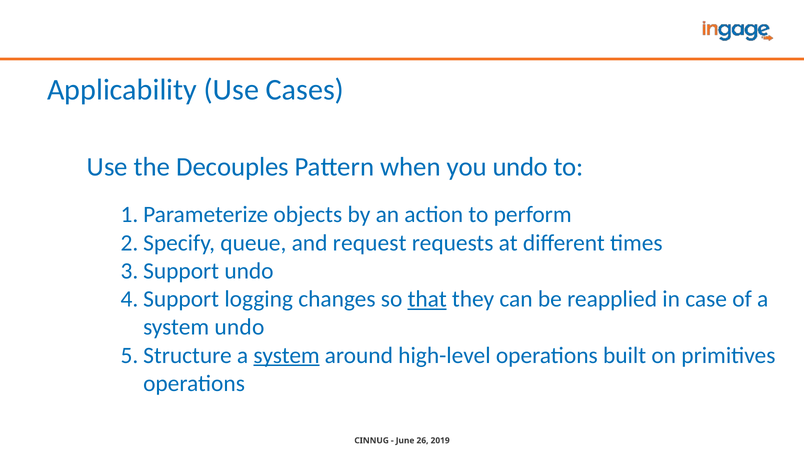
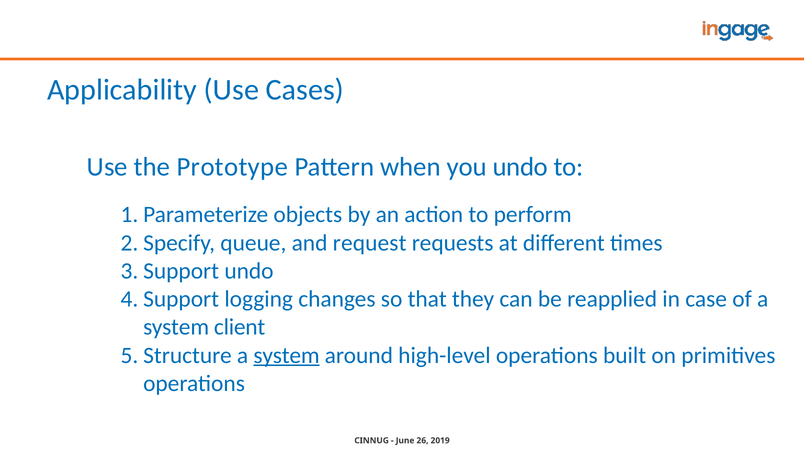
Decouples: Decouples -> Prototype (232, 167)
that underline: present -> none (427, 299)
system undo: undo -> client (240, 327)
